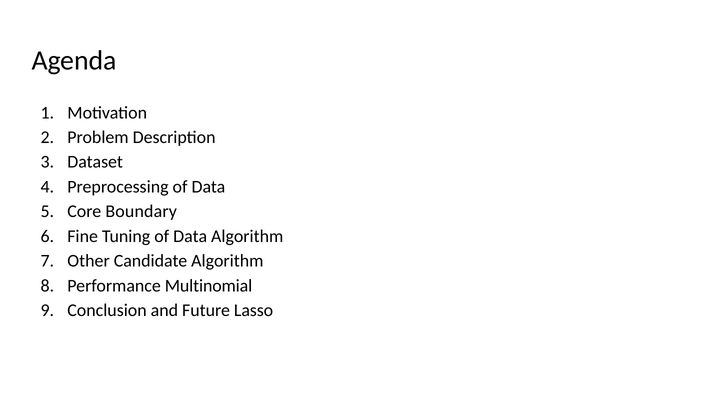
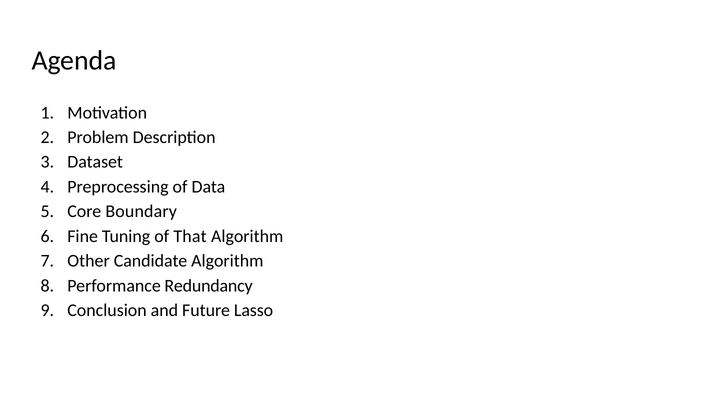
Tuning of Data: Data -> That (190, 236)
Multinomial: Multinomial -> Redundancy (209, 285)
